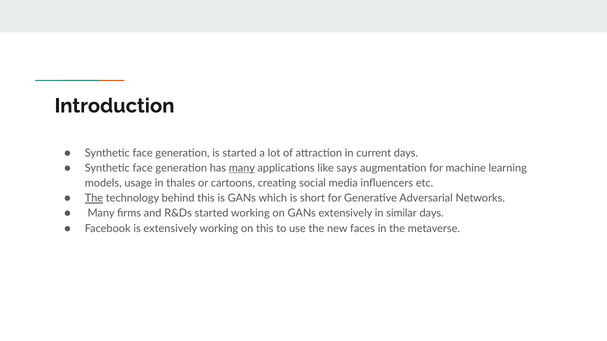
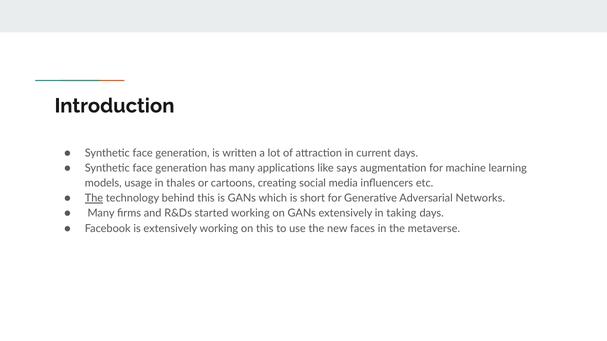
is started: started -> written (240, 153)
many underline: present -> none (242, 168)
similar: similar -> taking (401, 214)
